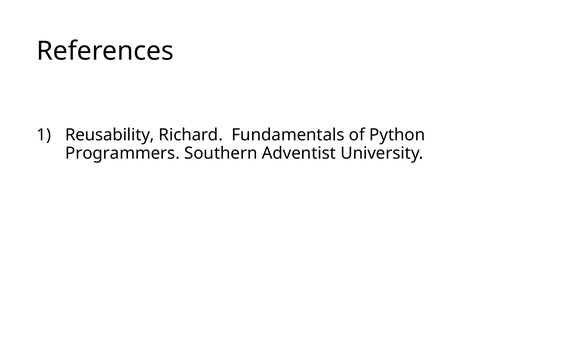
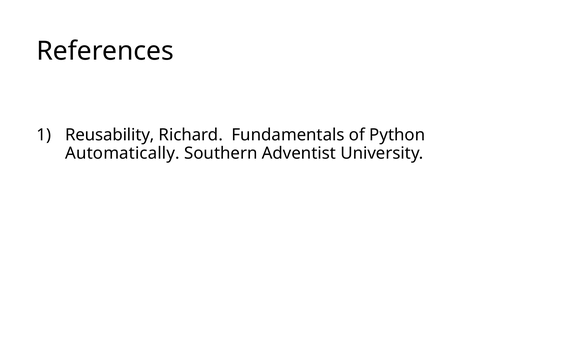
Programmers: Programmers -> Automatically (122, 153)
